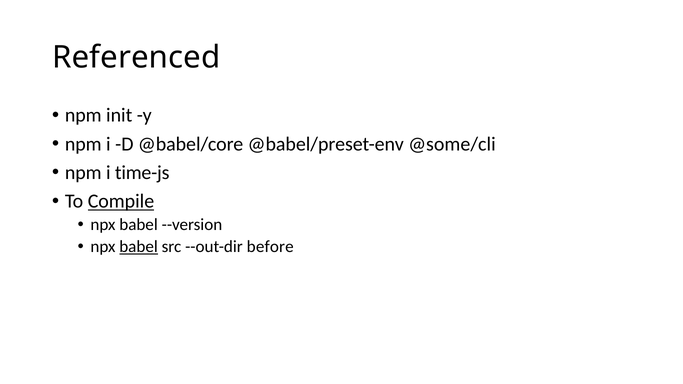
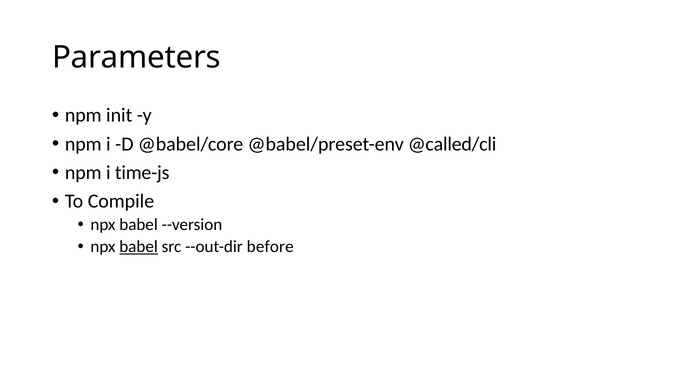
Referenced: Referenced -> Parameters (136, 57)
@some/cli: @some/cli -> @called/cli (452, 144)
Compile underline: present -> none (121, 201)
